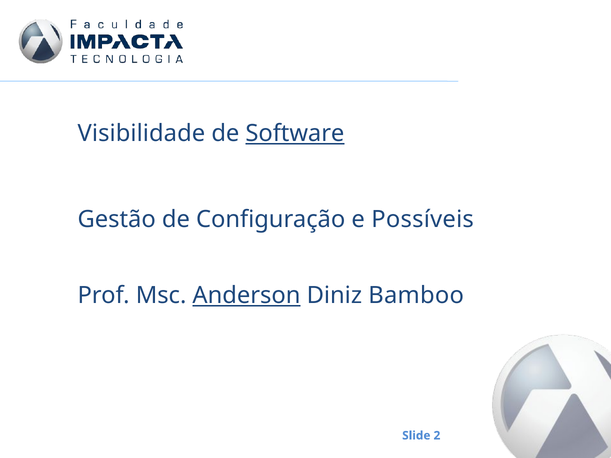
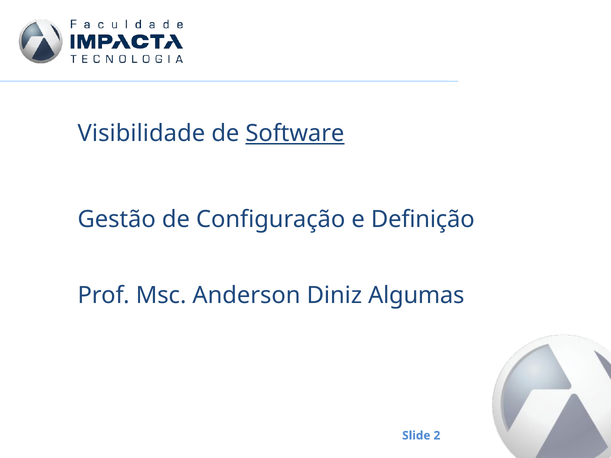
Possíveis: Possíveis -> Definição (423, 219)
Anderson underline: present -> none (247, 296)
Bamboo: Bamboo -> Algumas (416, 296)
